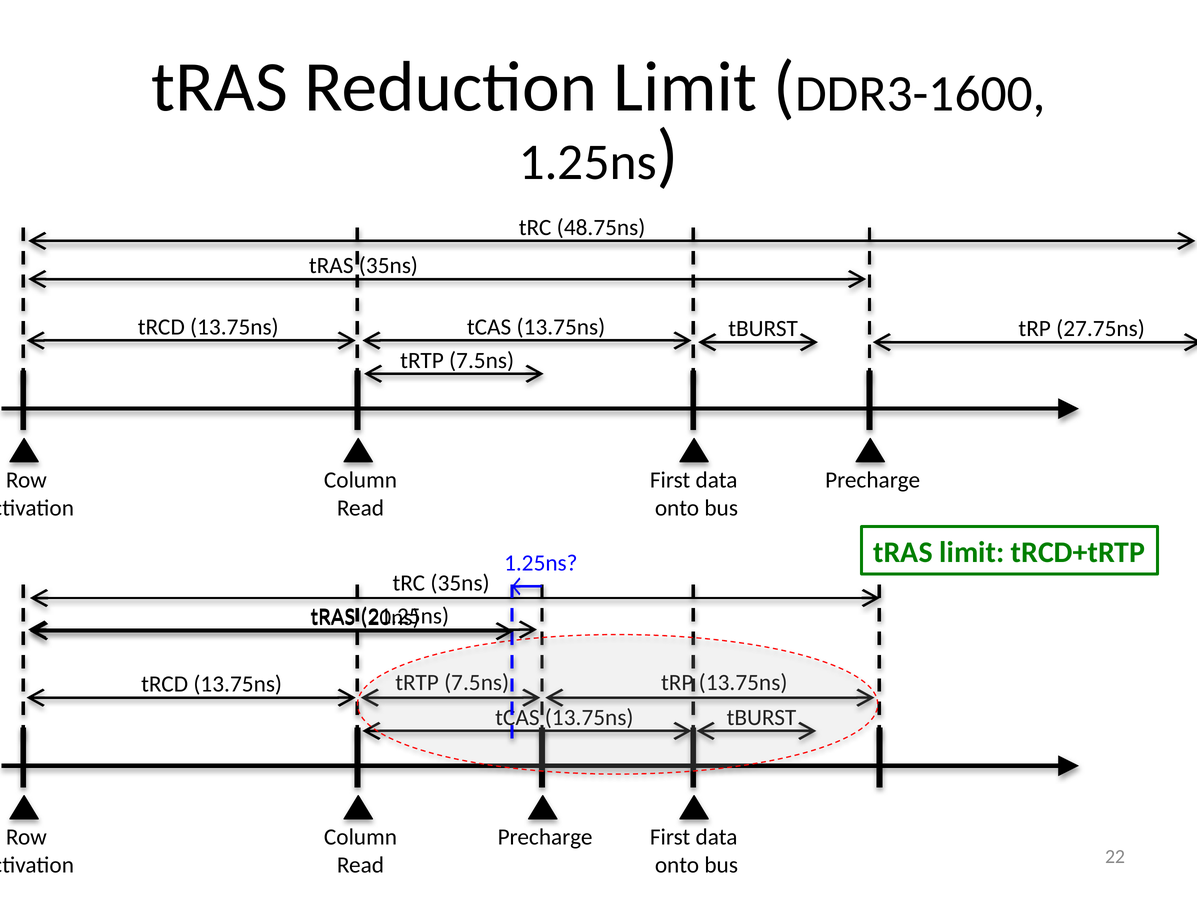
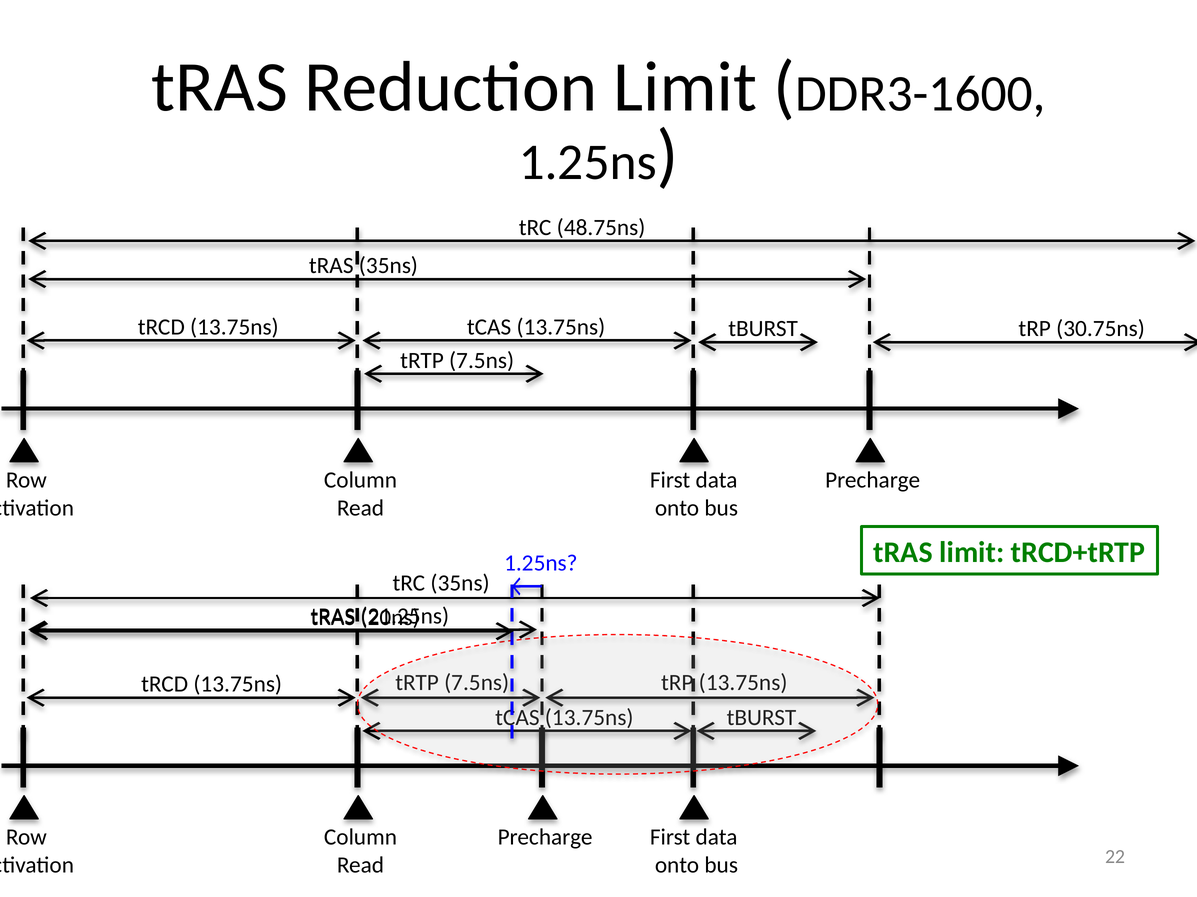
27.75ns: 27.75ns -> 30.75ns (1101, 329)
